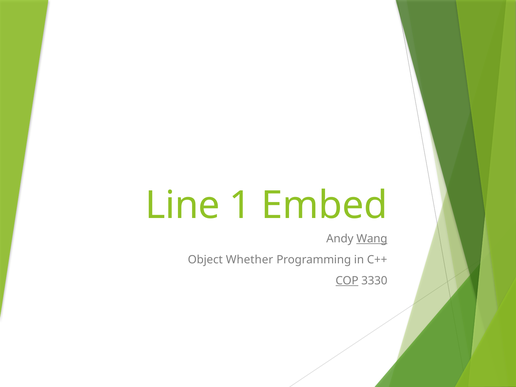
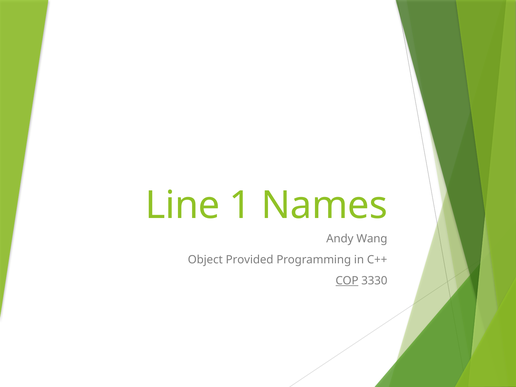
Embed: Embed -> Names (324, 205)
Wang underline: present -> none (372, 239)
Whether: Whether -> Provided (250, 260)
